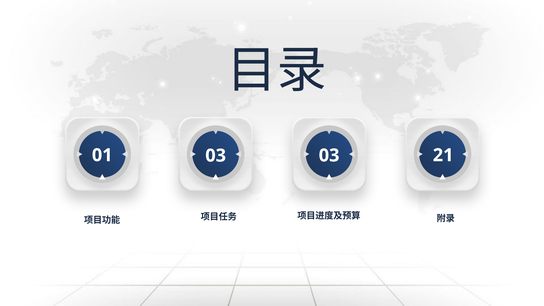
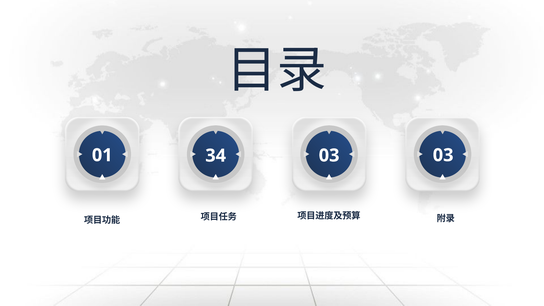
01 03: 03 -> 34 (216, 156)
03 21: 21 -> 03 (443, 155)
